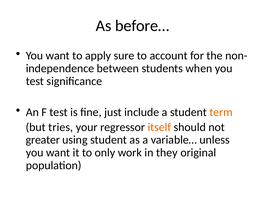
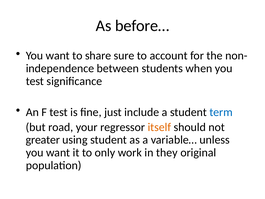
apply: apply -> share (98, 56)
term colour: orange -> blue (221, 112)
tries: tries -> road (61, 127)
